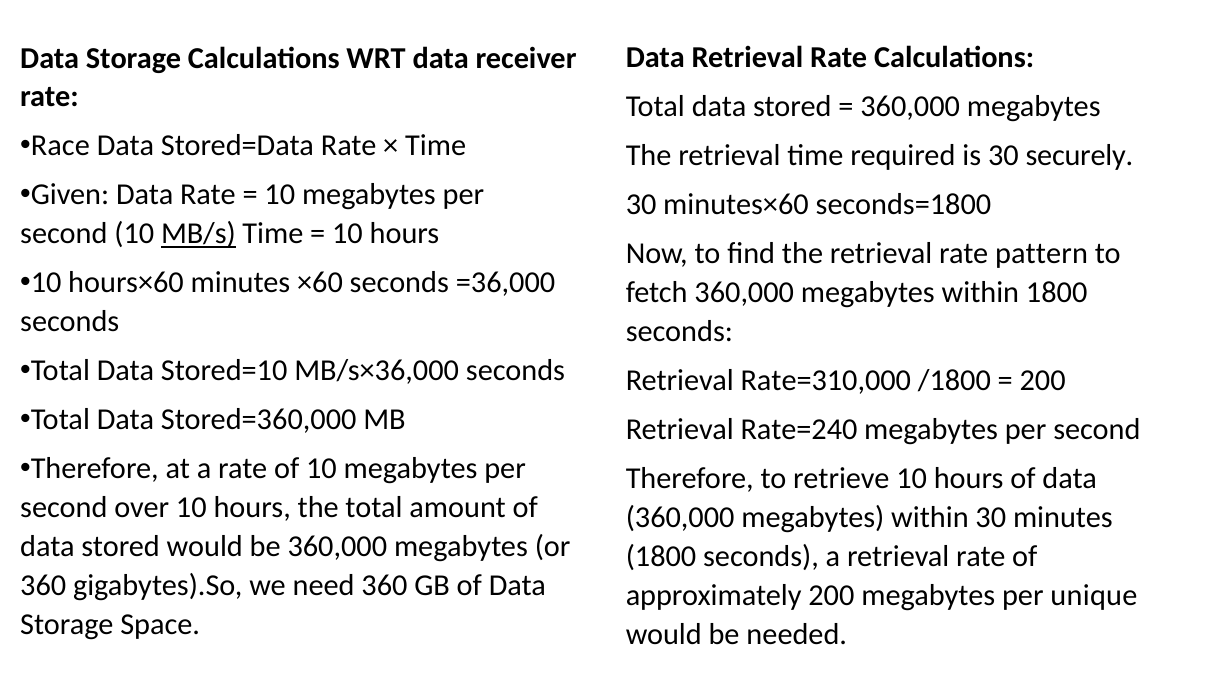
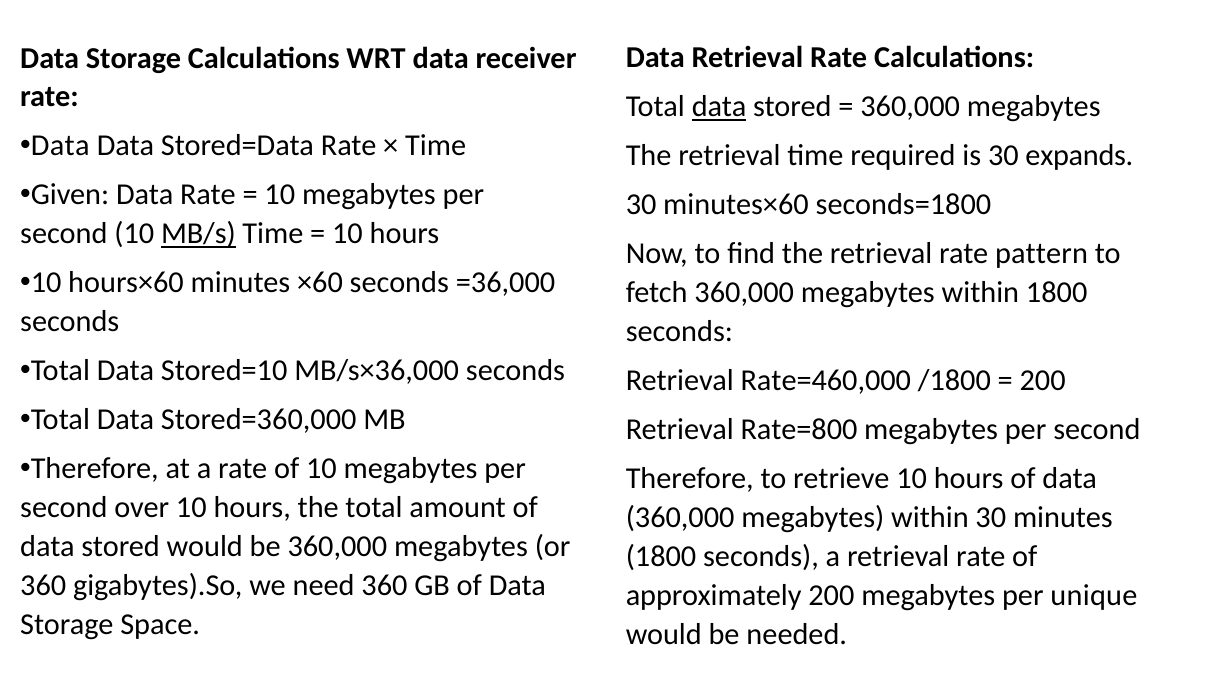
data underline: none -> present (719, 107)
Race: Race -> Data (60, 146)
securely: securely -> expands (1079, 156)
Rate=310,000: Rate=310,000 -> Rate=460,000 (826, 381)
Rate=240: Rate=240 -> Rate=800 (799, 430)
